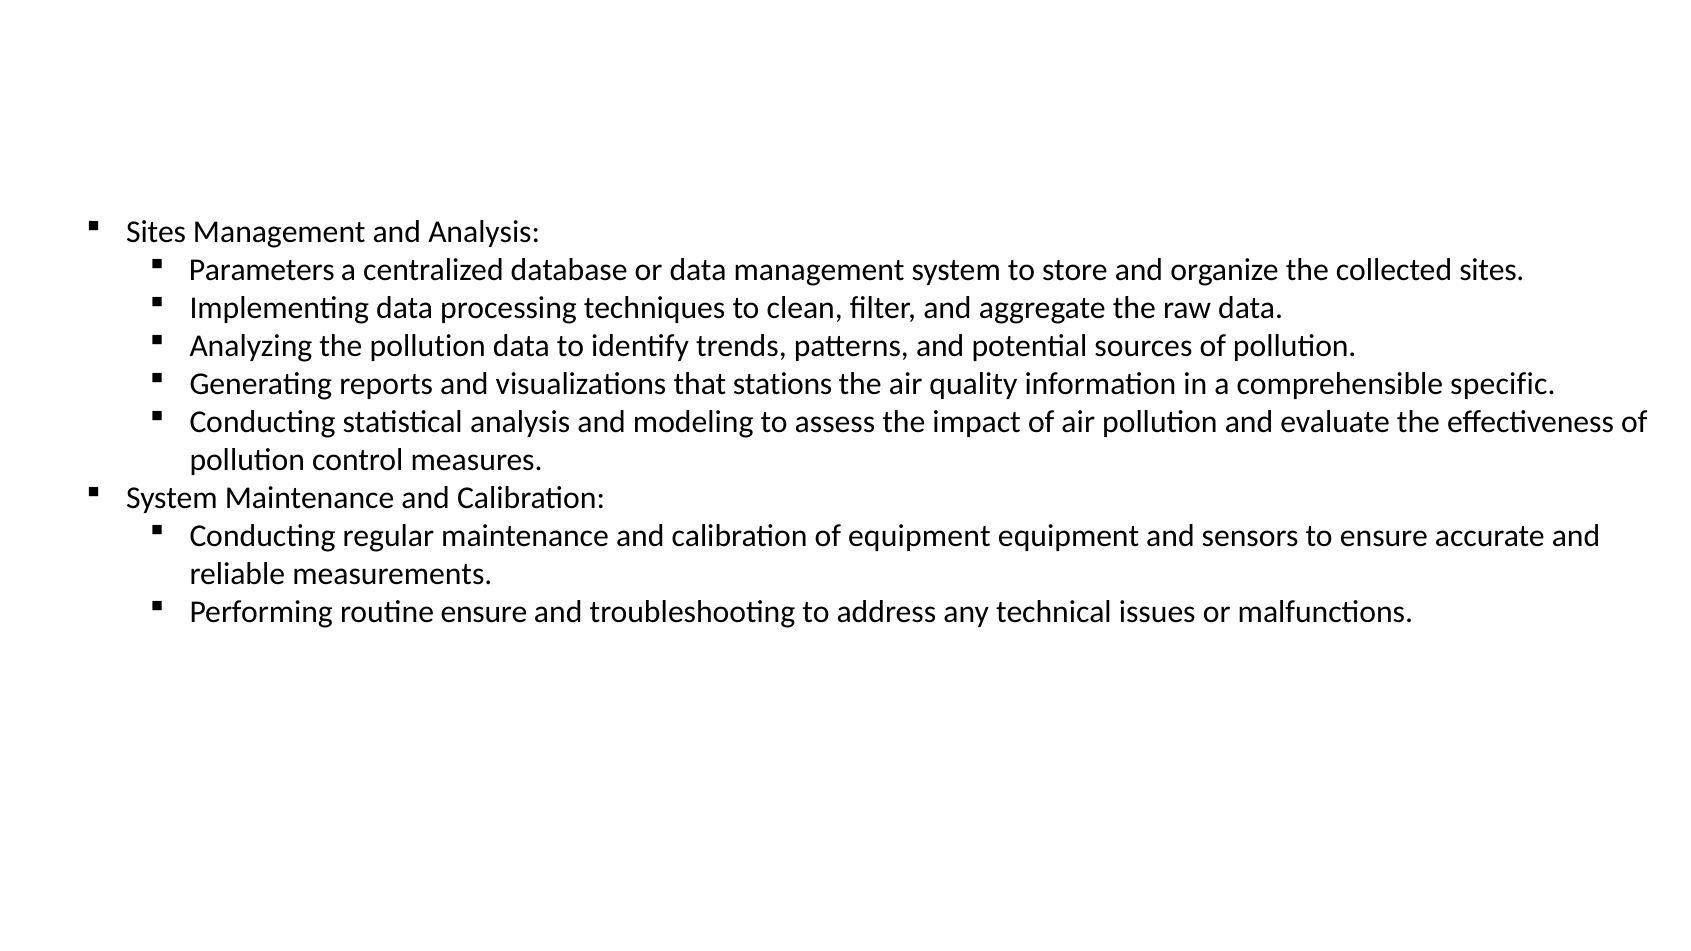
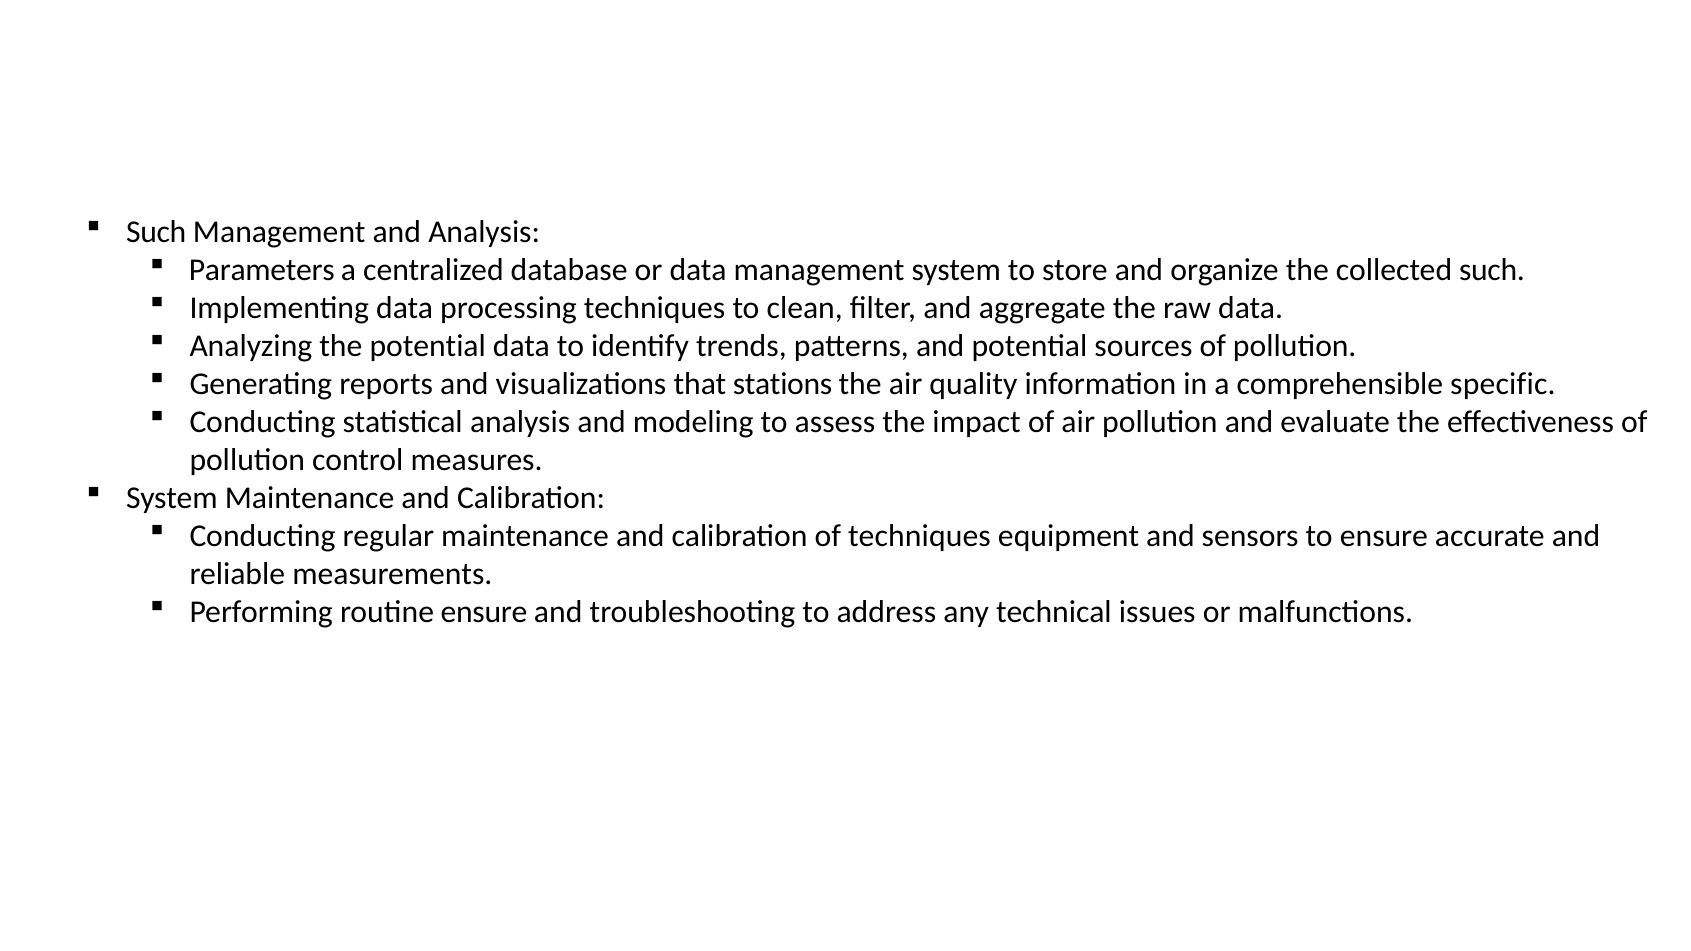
Sites: Sites -> Such (156, 232)
collected sites: sites -> such (1492, 270)
the pollution: pollution -> potential (428, 346)
of equipment: equipment -> techniques (919, 536)
